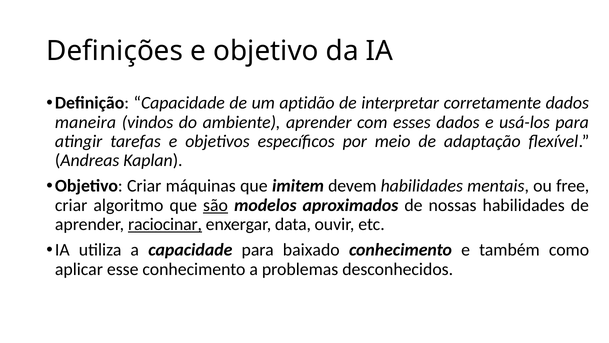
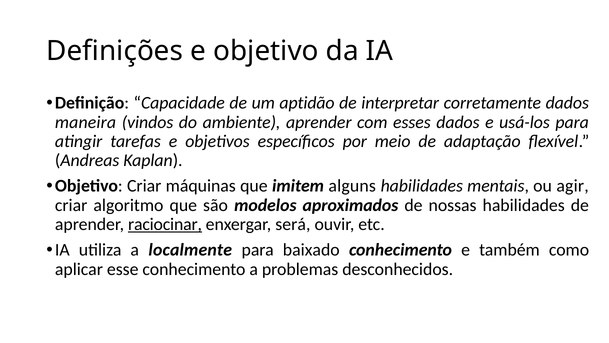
devem: devem -> alguns (352, 186)
free: free -> agir (573, 186)
são underline: present -> none (216, 205)
data: data -> será (293, 224)
a capacidade: capacidade -> localmente (190, 250)
